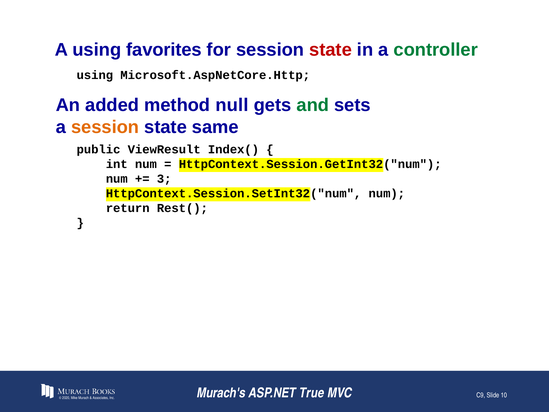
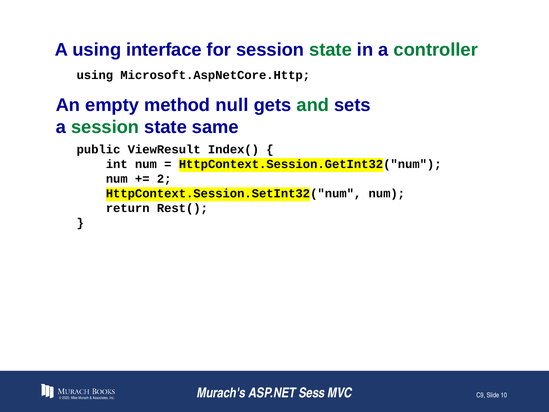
favorites: favorites -> interface (164, 50)
state colour: red -> green (331, 50)
added: added -> empty (112, 105)
session colour: orange -> green (105, 127)
3: 3 -> 2 (164, 179)
True: True -> Sess (312, 393)
